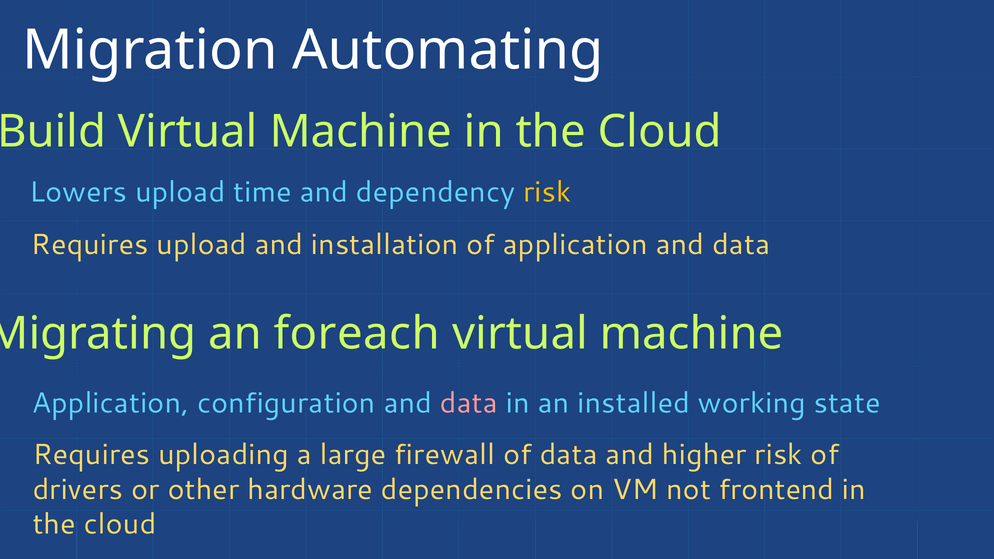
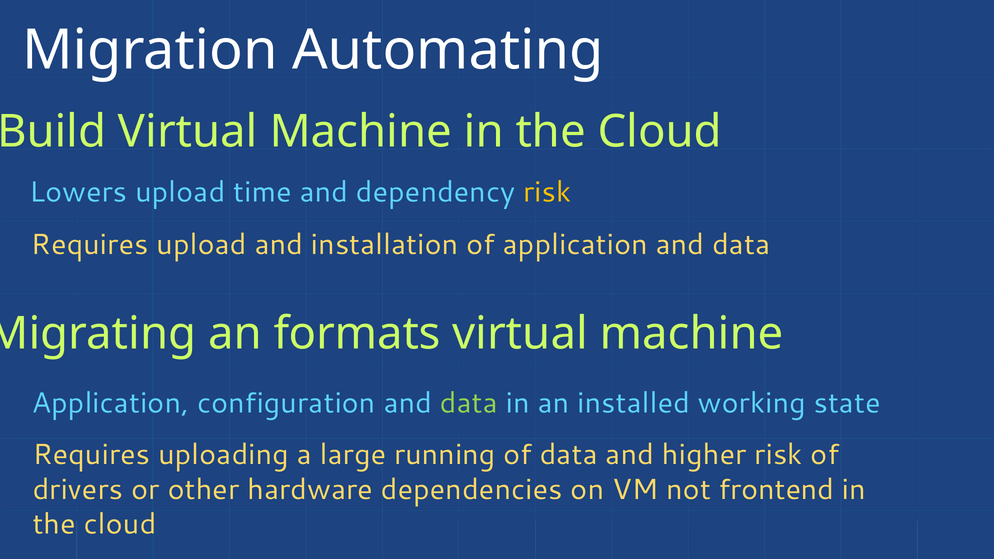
foreach: foreach -> formats (357, 334)
data colour: pink -> light green (469, 403)
firewall: firewall -> running (445, 455)
